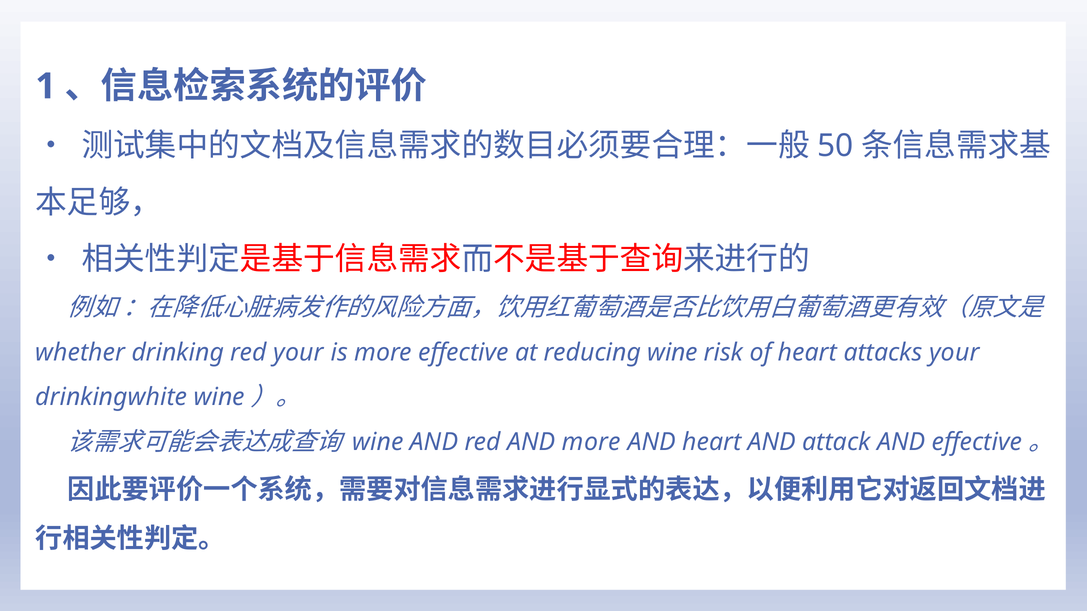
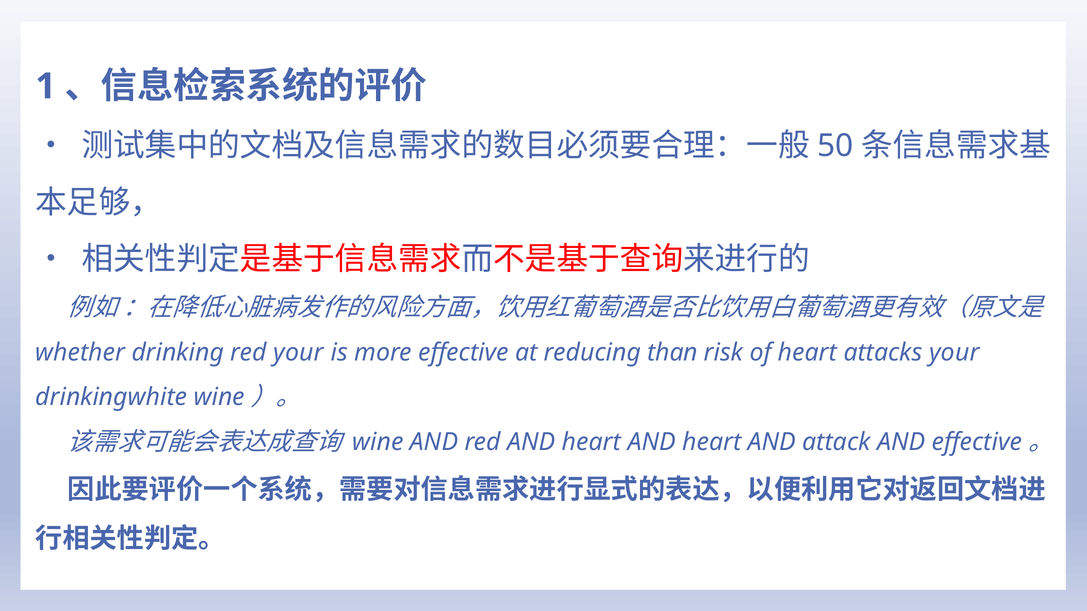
reducing wine: wine -> than (673, 353)
red AND more: more -> heart (592, 442)
